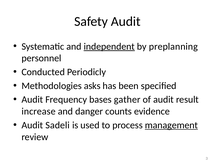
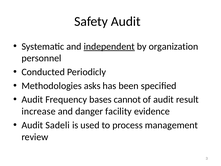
preplanning: preplanning -> organization (173, 46)
gather: gather -> cannot (127, 99)
counts: counts -> facility (119, 111)
management underline: present -> none (171, 125)
